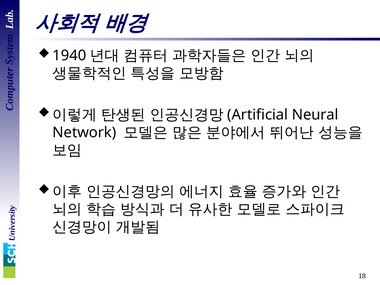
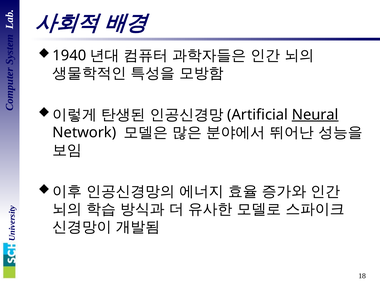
Neural underline: none -> present (315, 115)
